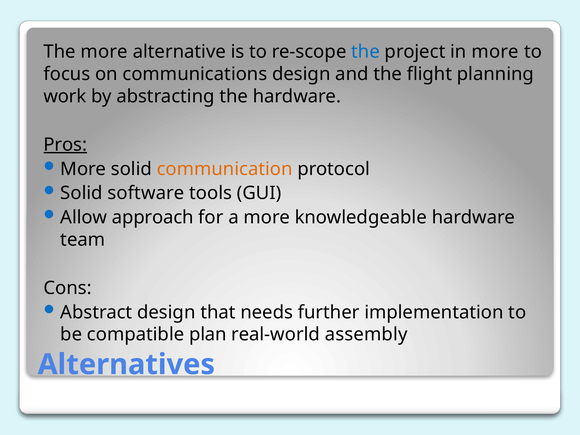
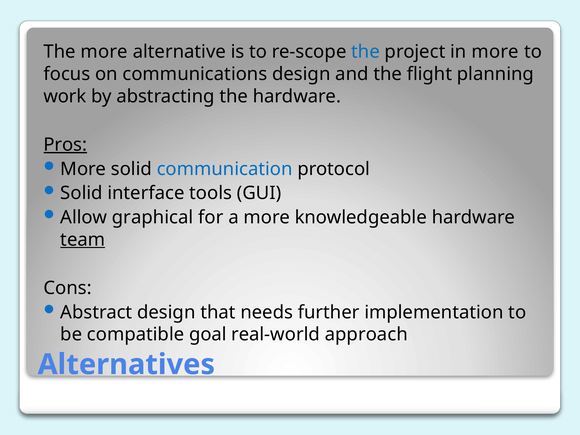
communication colour: orange -> blue (225, 169)
software: software -> interface (146, 193)
approach: approach -> graphical (153, 217)
team underline: none -> present (83, 240)
plan: plan -> goal (208, 335)
assembly: assembly -> approach (366, 335)
